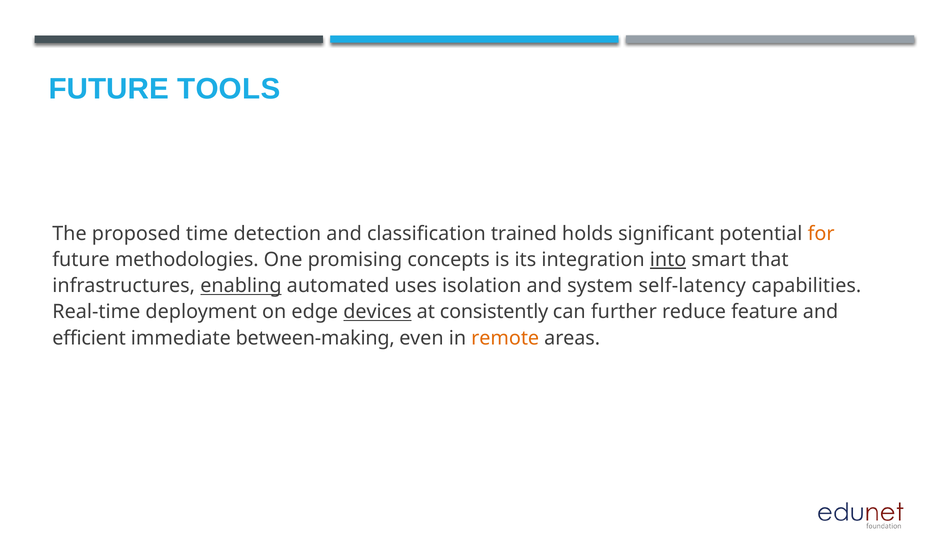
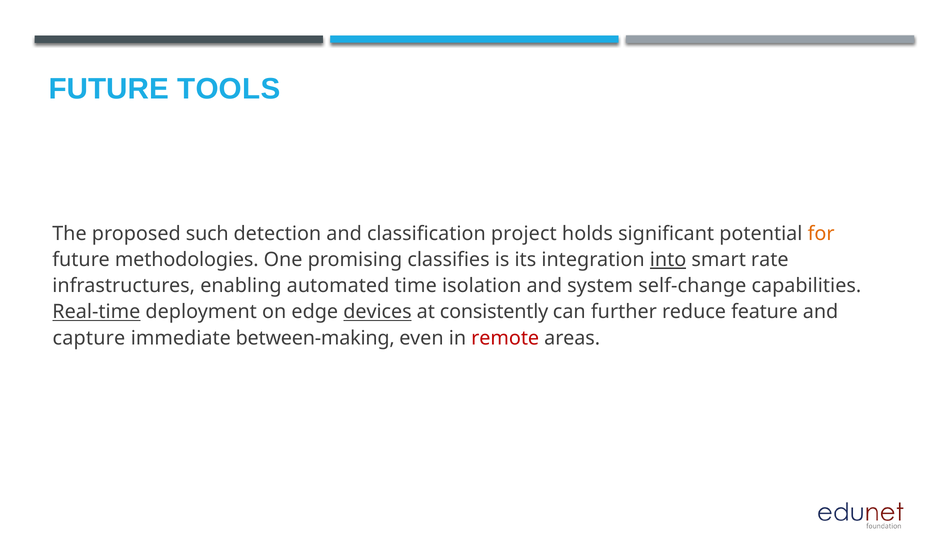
time: time -> such (207, 234)
trained: trained -> project (524, 234)
concepts: concepts -> classifies (449, 260)
that: that -> rate (770, 260)
enabling underline: present -> none (241, 286)
uses: uses -> time (416, 286)
self-latency: self-latency -> self-change (692, 286)
Real-time underline: none -> present (96, 312)
efficient: efficient -> capture (89, 338)
remote colour: orange -> red (505, 338)
